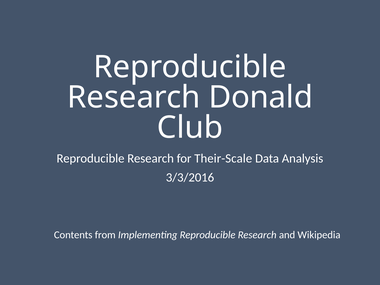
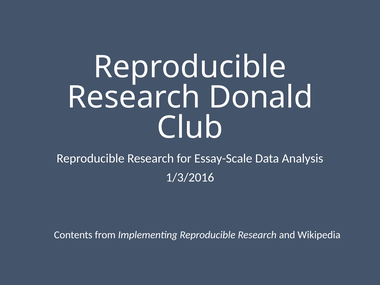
Their-Scale: Their-Scale -> Essay-Scale (223, 158)
3/3/2016: 3/3/2016 -> 1/3/2016 (190, 177)
